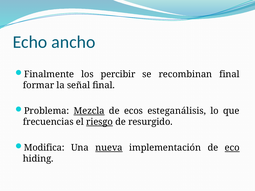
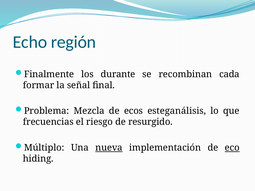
ancho: ancho -> región (74, 42)
percibir: percibir -> durante (118, 74)
recombinan final: final -> cada (229, 74)
Mezcla underline: present -> none (89, 111)
riesgo underline: present -> none (99, 122)
Modifica: Modifica -> Múltiplo (44, 148)
